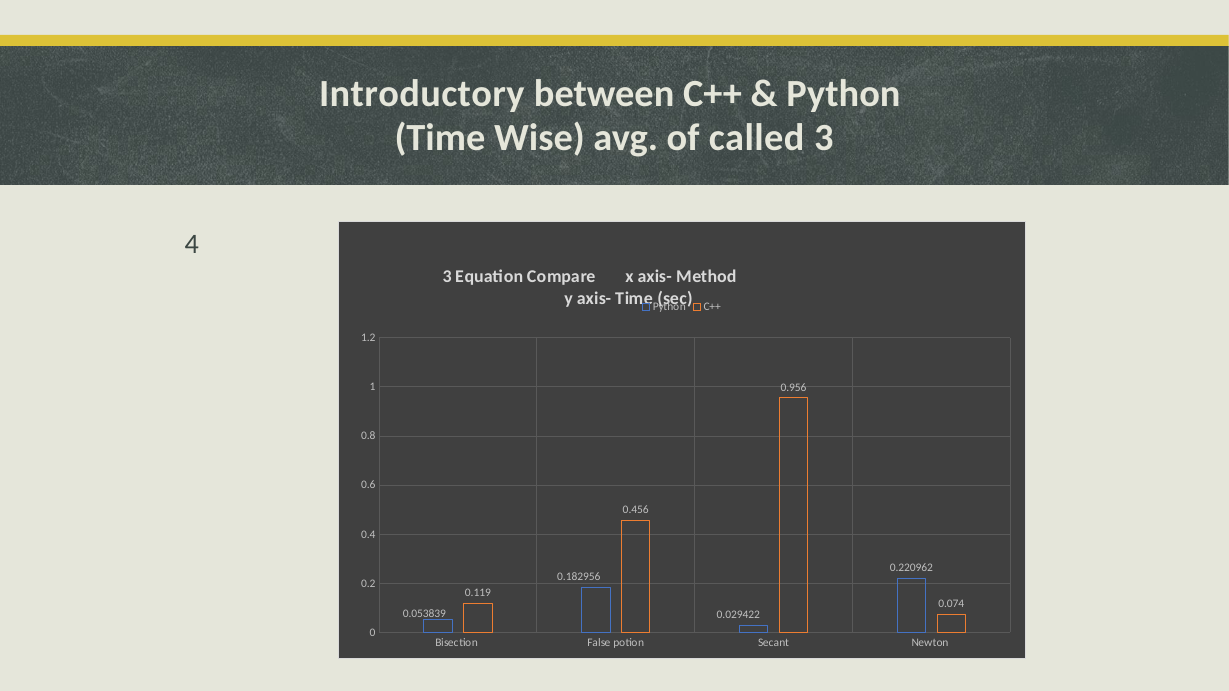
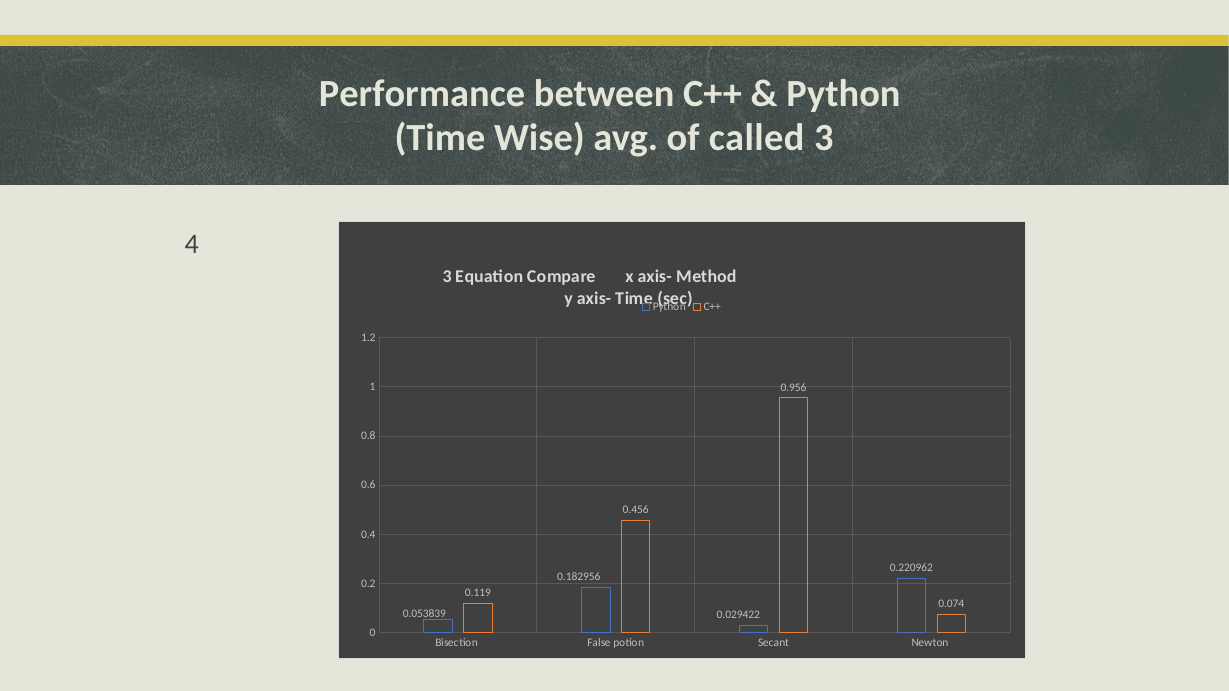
Introductory: Introductory -> Performance (422, 94)
